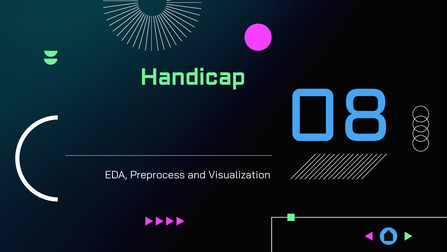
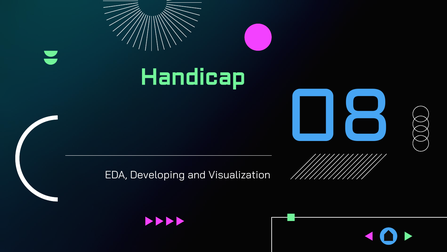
Preprocess: Preprocess -> Developing (157, 174)
